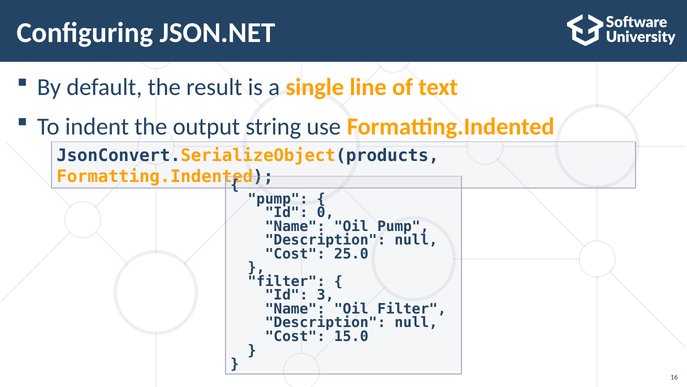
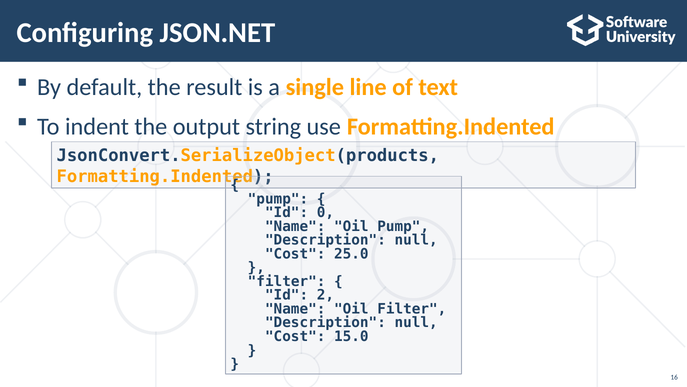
3: 3 -> 2 (325, 295)
